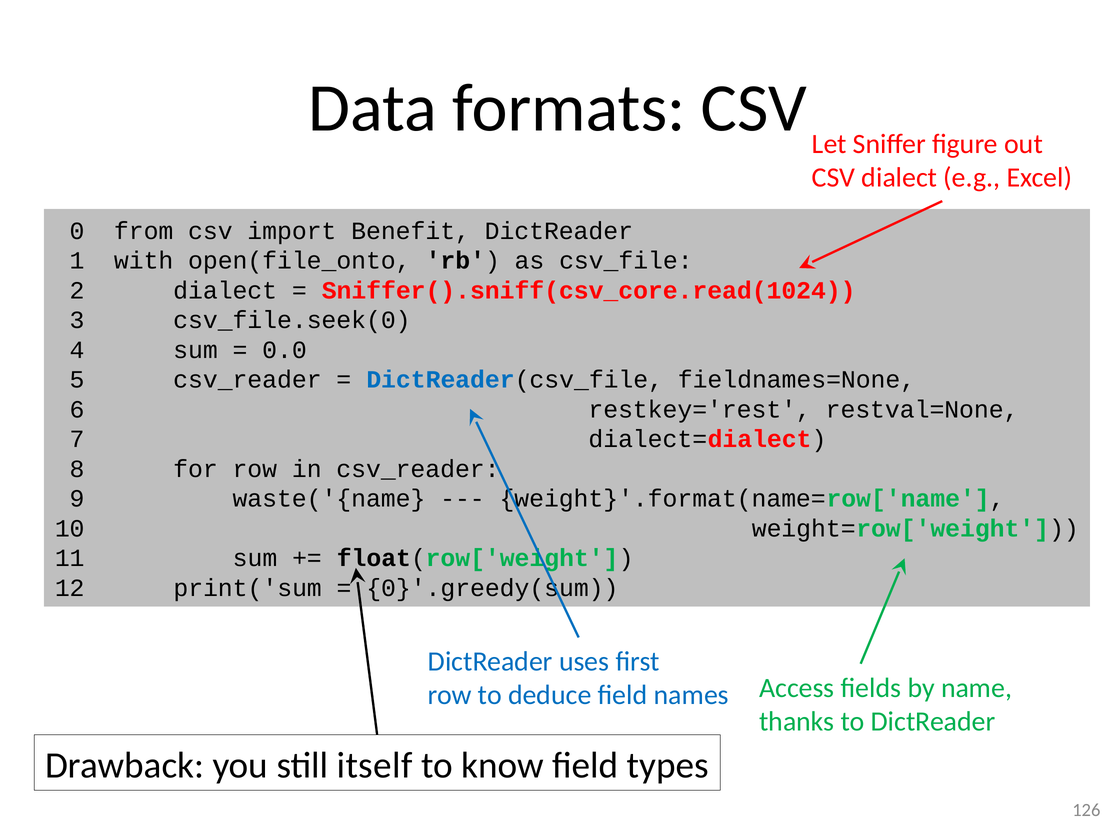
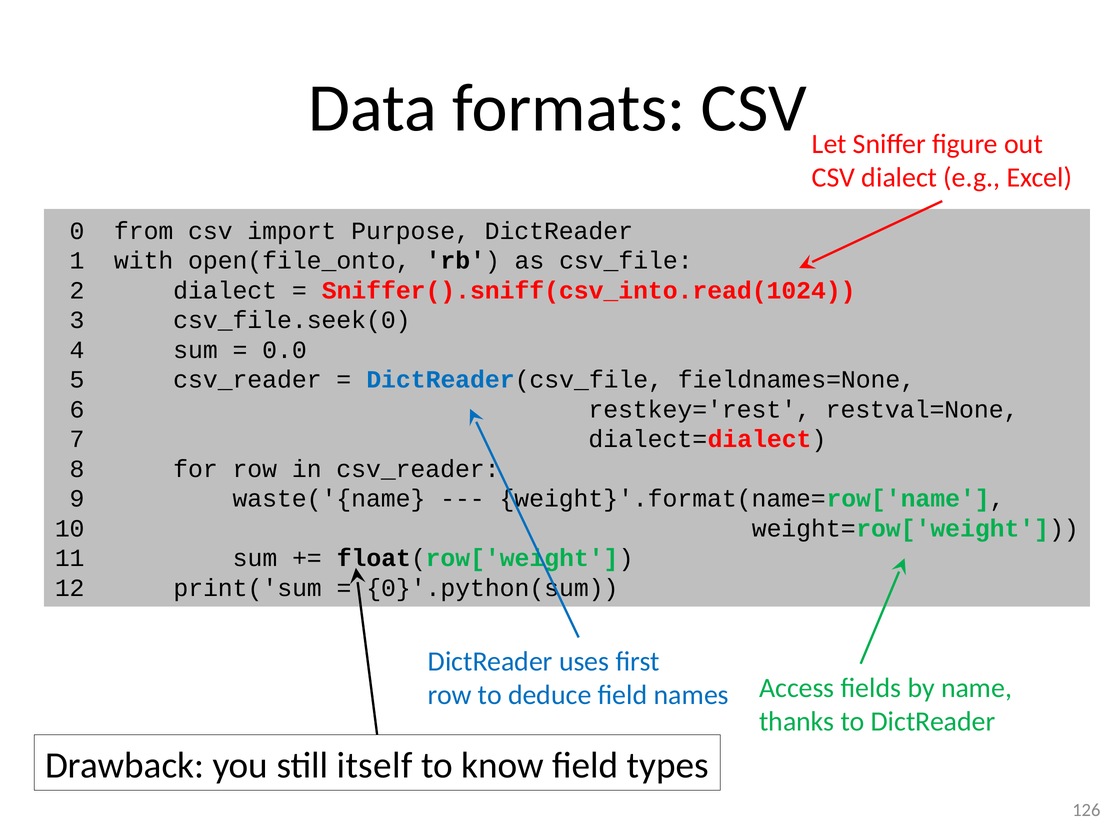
Benefit: Benefit -> Purpose (411, 231)
Sniffer().sniff(csv_core.read(1024: Sniffer().sniff(csv_core.read(1024 -> Sniffer().sniff(csv_into.read(1024 (589, 291)
0}'.greedy(sum: 0}'.greedy(sum -> 0}'.python(sum (492, 588)
